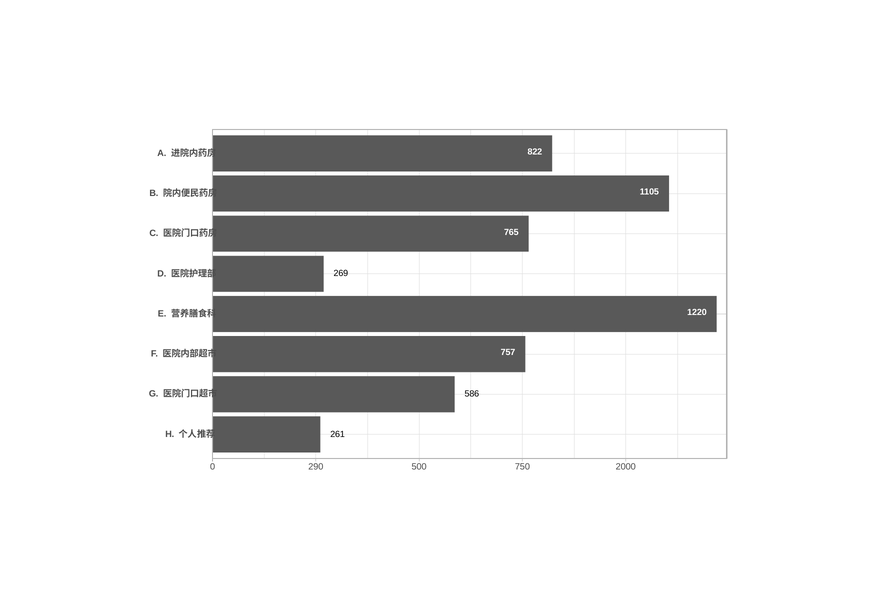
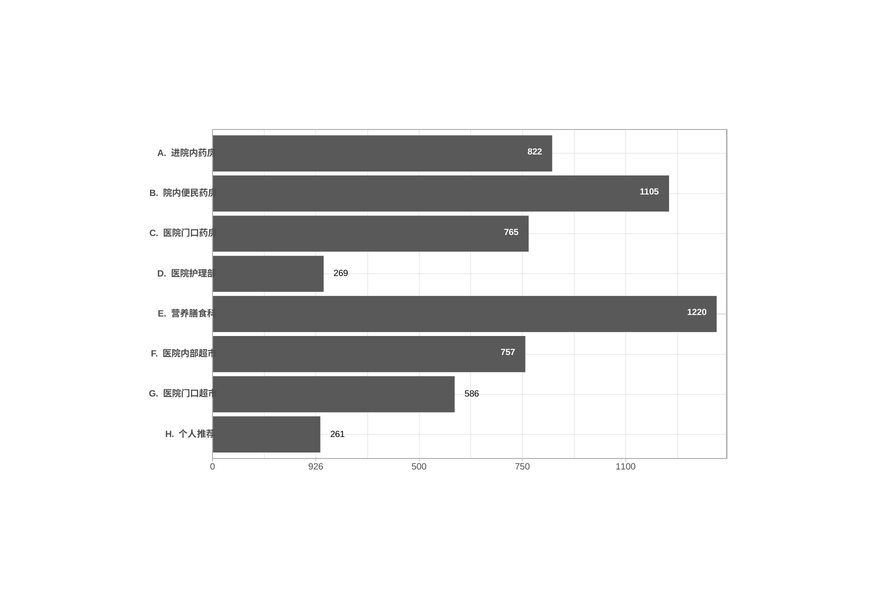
290: 290 -> 926 (316, 467)
2000: 2000 -> 1100 (626, 467)
